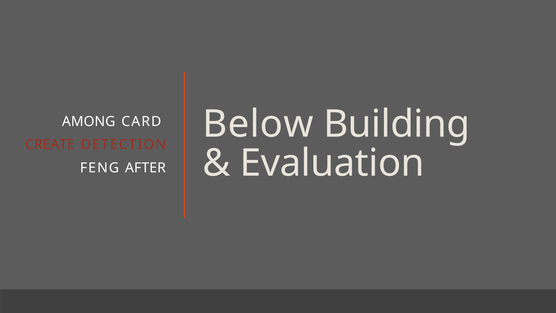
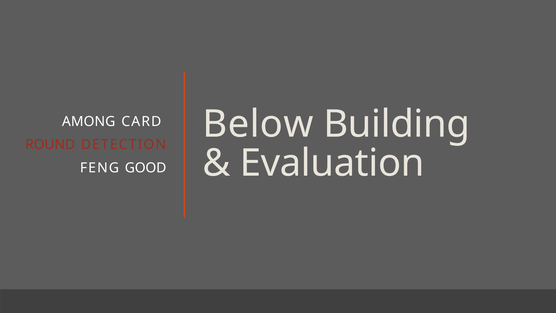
CREATE: CREATE -> ROUND (50, 144)
AFTER: AFTER -> GOOD (146, 168)
